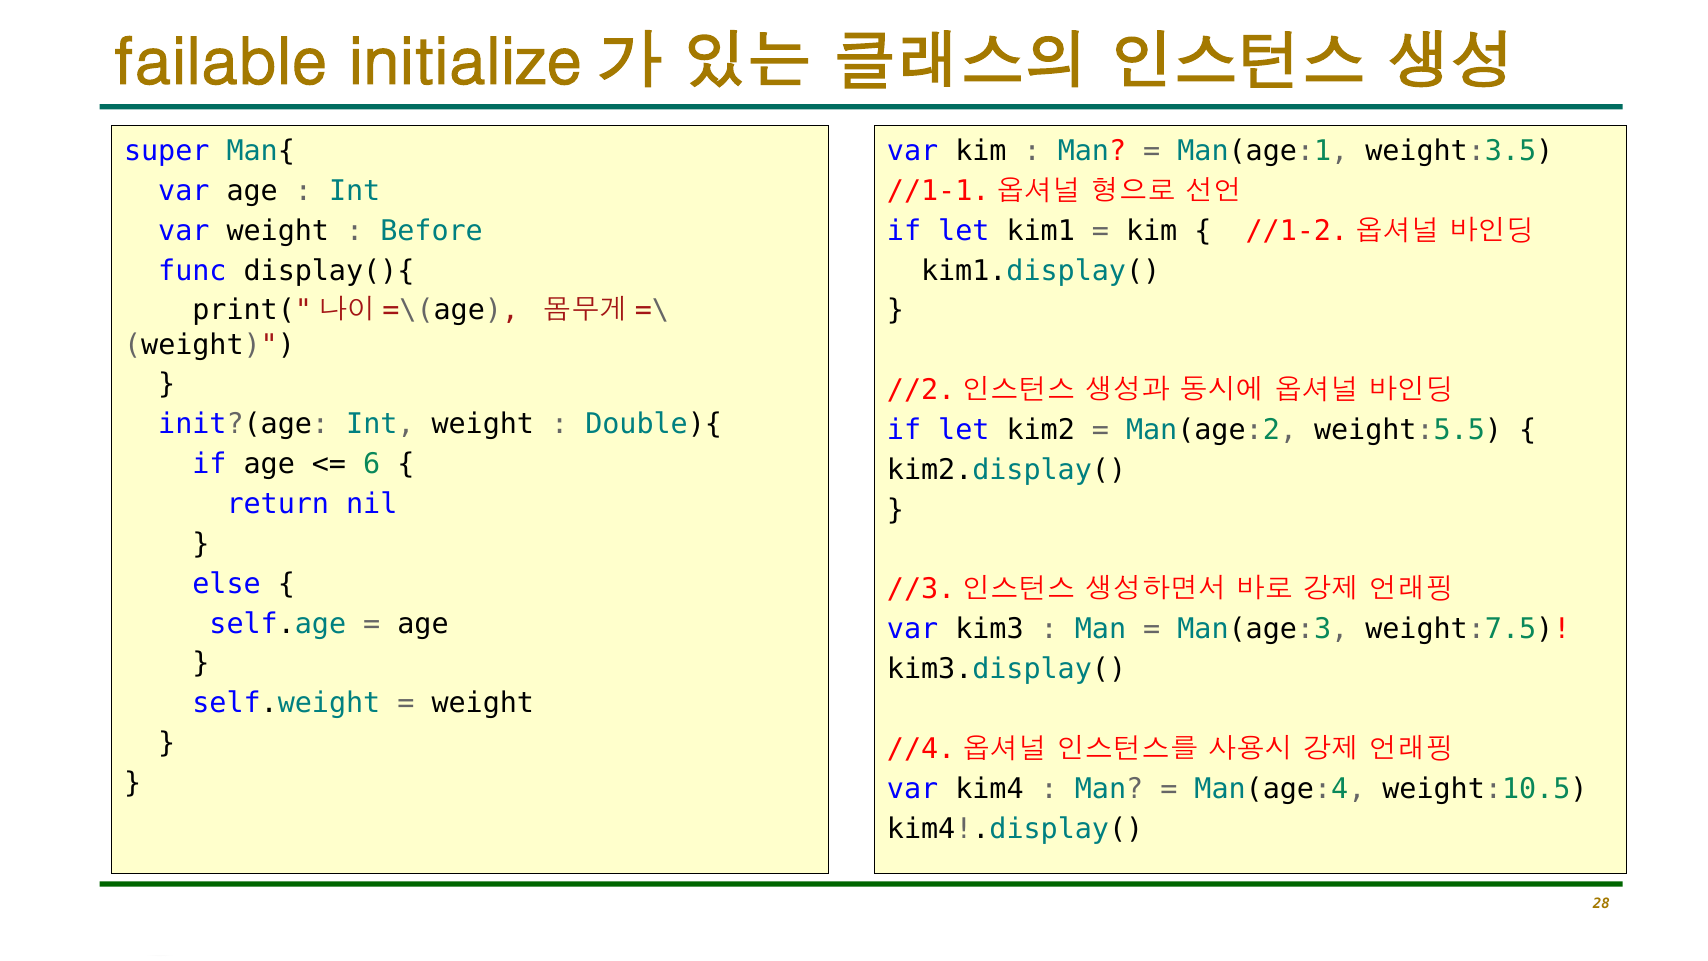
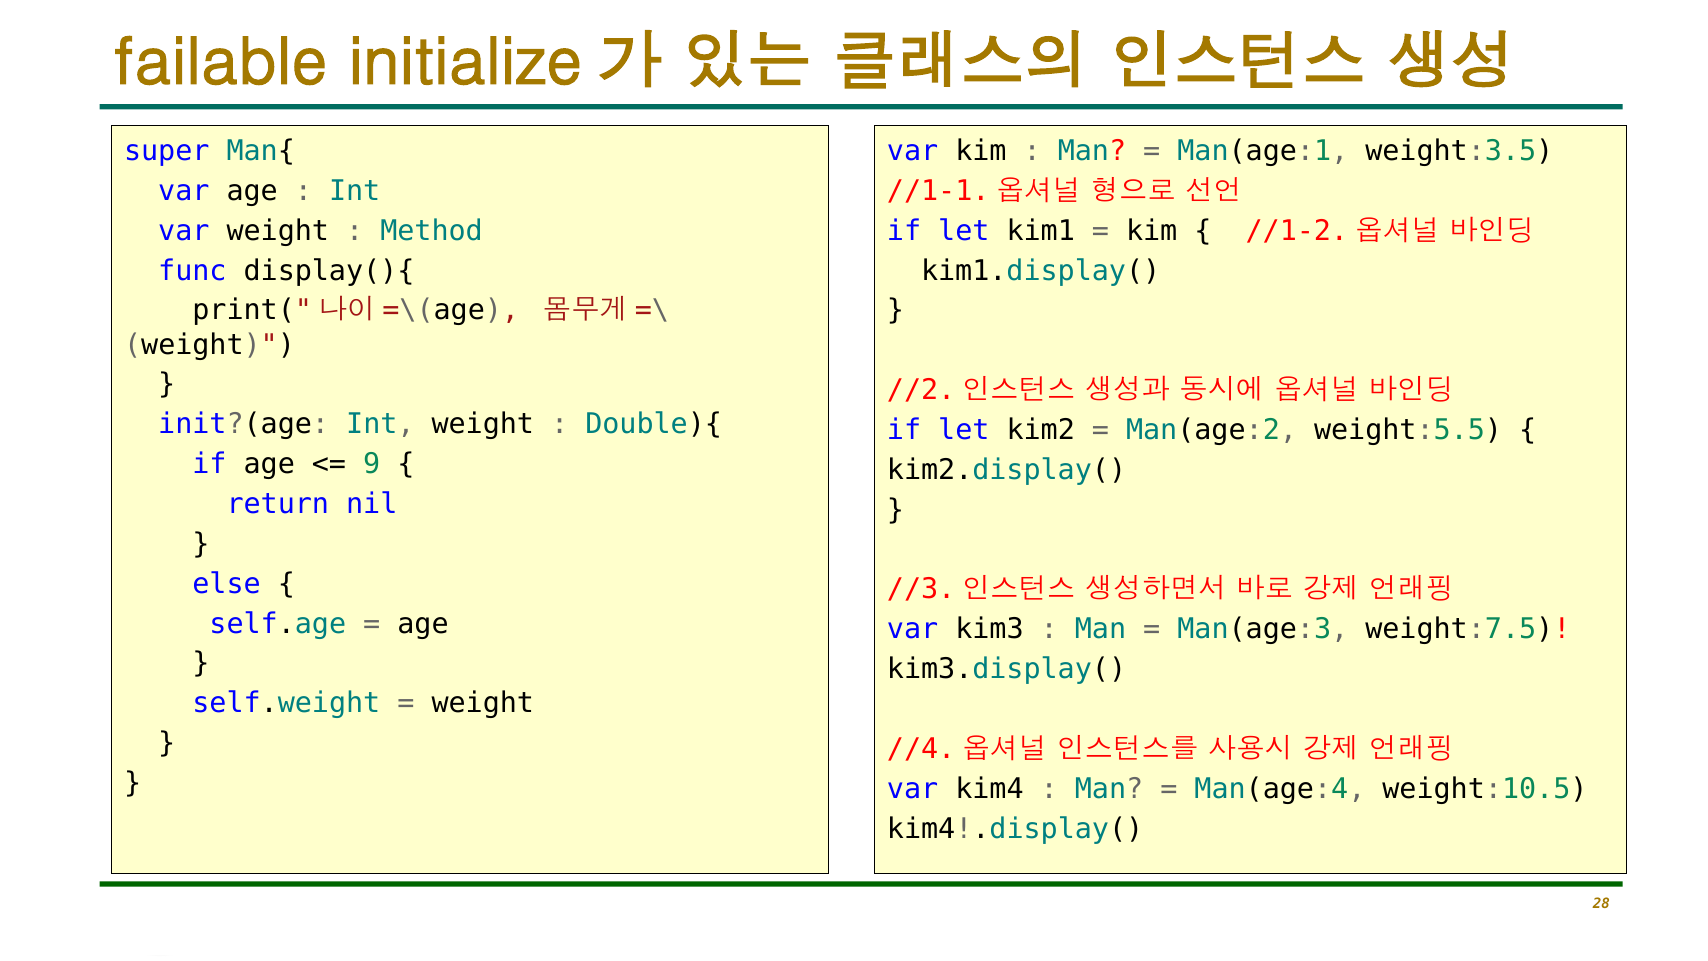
Before: Before -> Method (432, 231)
6: 6 -> 9 (372, 464)
